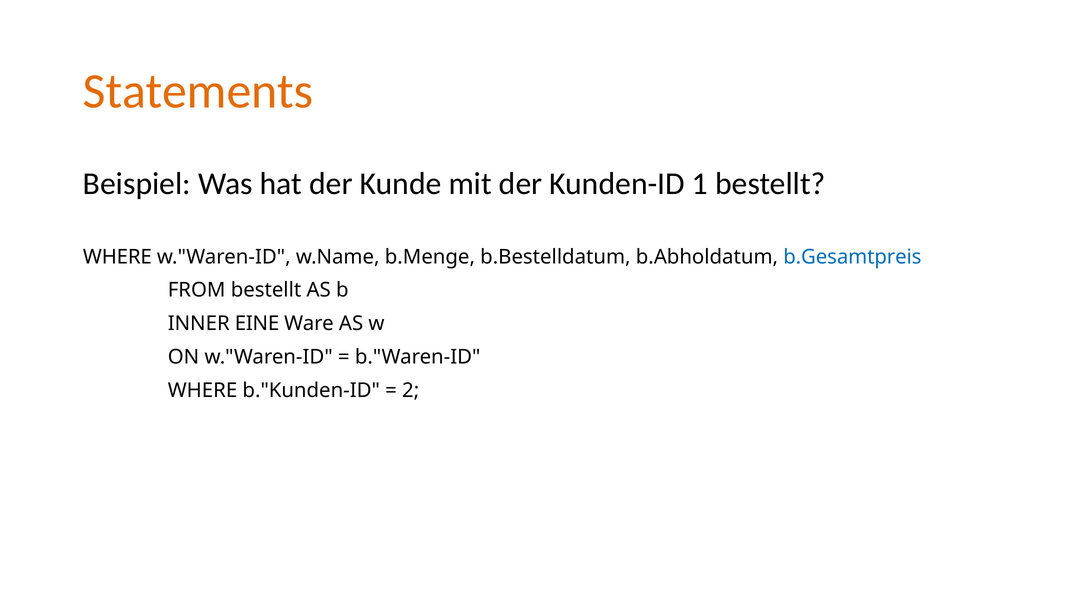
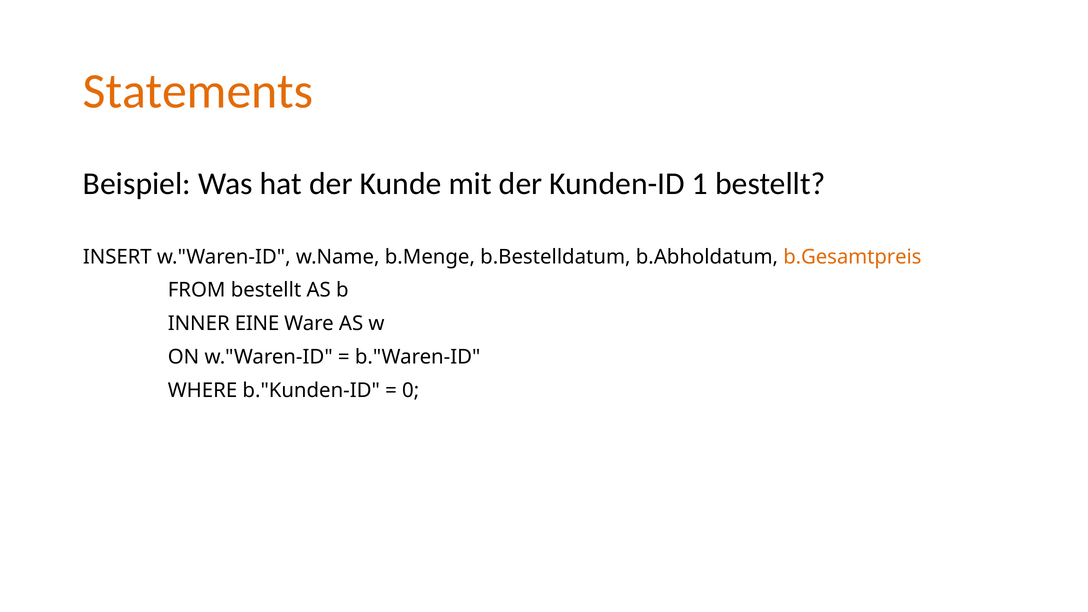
WHERE: WHERE -> INSERT (117, 257)
b.Gesamtpreis colour: blue -> orange (852, 257)
2: 2 -> 0 (411, 390)
